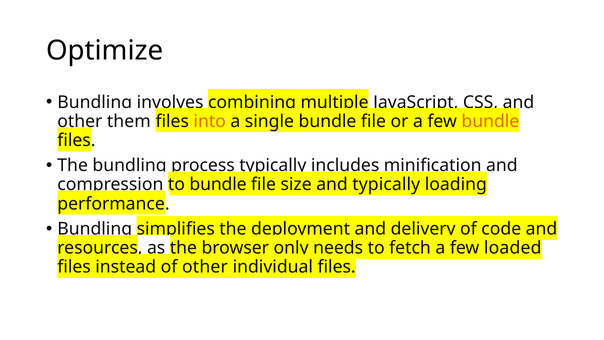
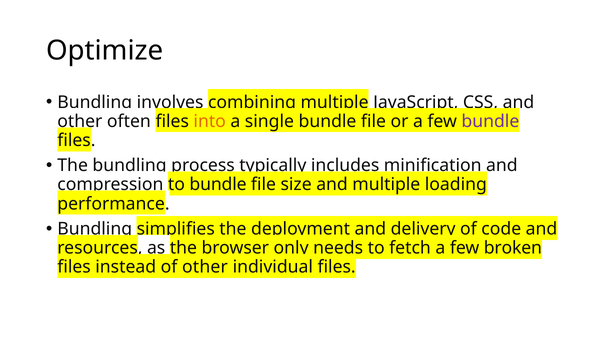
them: them -> often (129, 121)
bundle colour: orange -> purple (490, 121)
and typically: typically -> multiple (386, 185)
loaded: loaded -> broken (513, 248)
